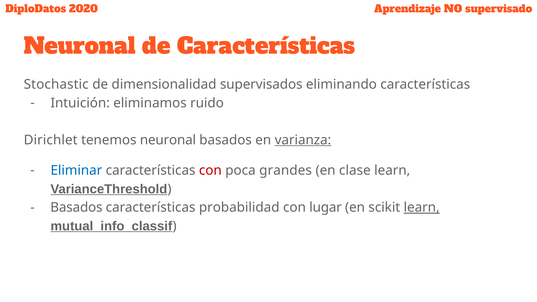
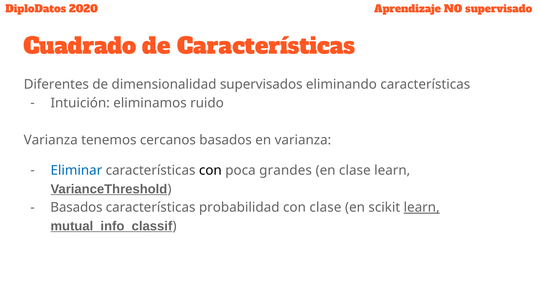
Neuronal: Neuronal -> Cuadrado (80, 46)
Stochastic: Stochastic -> Diferentes (56, 84)
Dirichlet: Dirichlet -> Varianza (51, 140)
tenemos neuronal: neuronal -> cercanos (168, 140)
varianza underline: present -> none (303, 140)
con colour: red -> black (210, 170)
con lugar: lugar -> clase (325, 207)
